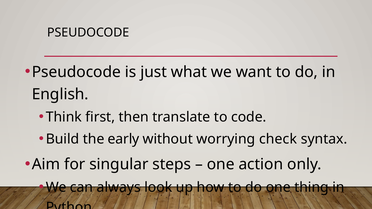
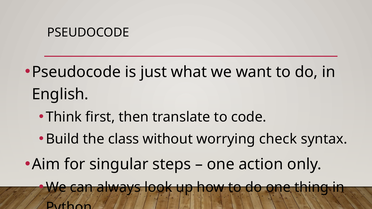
early: early -> class (124, 139)
